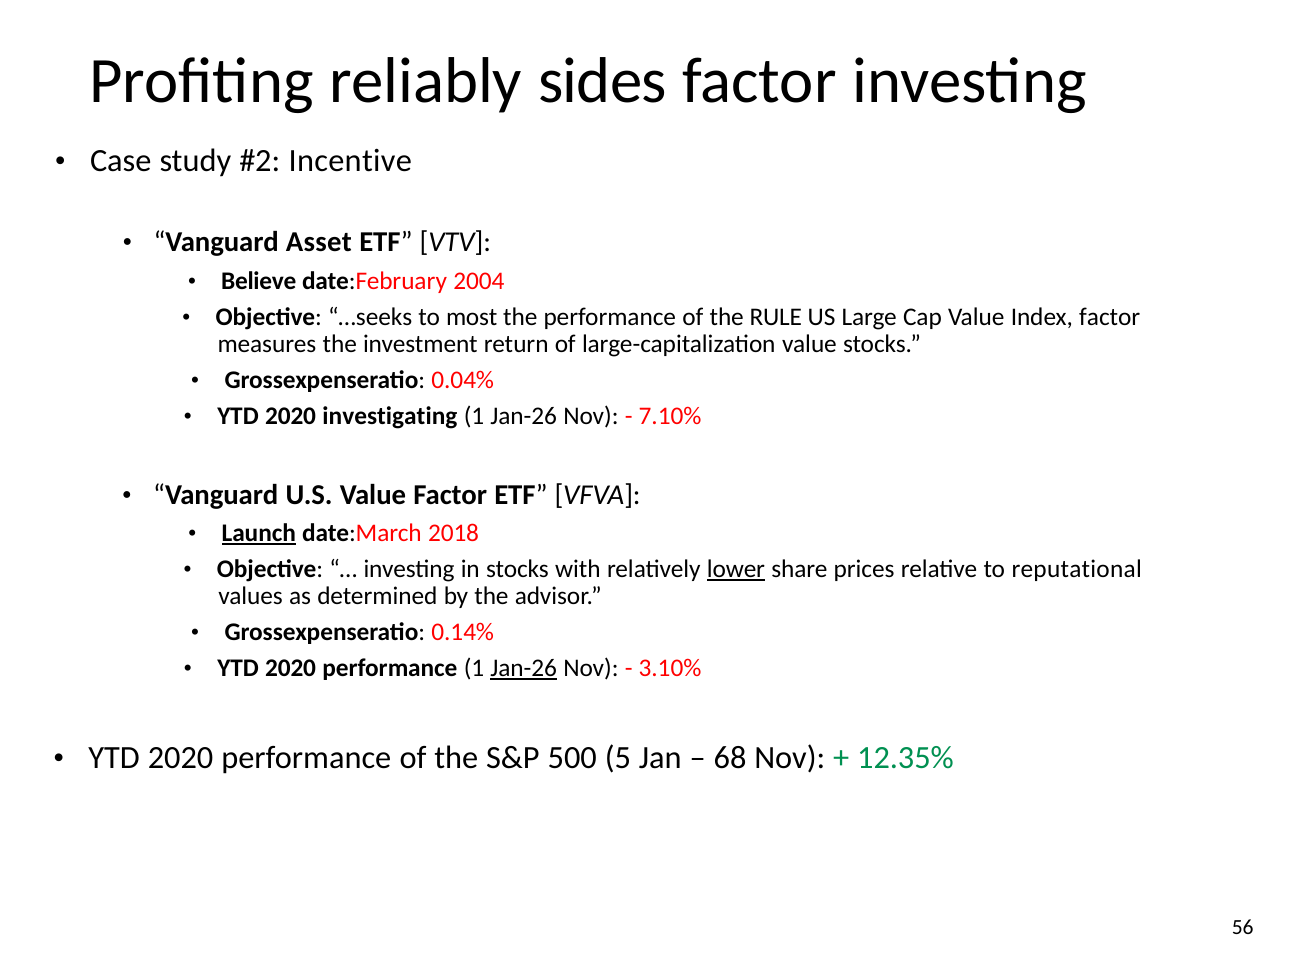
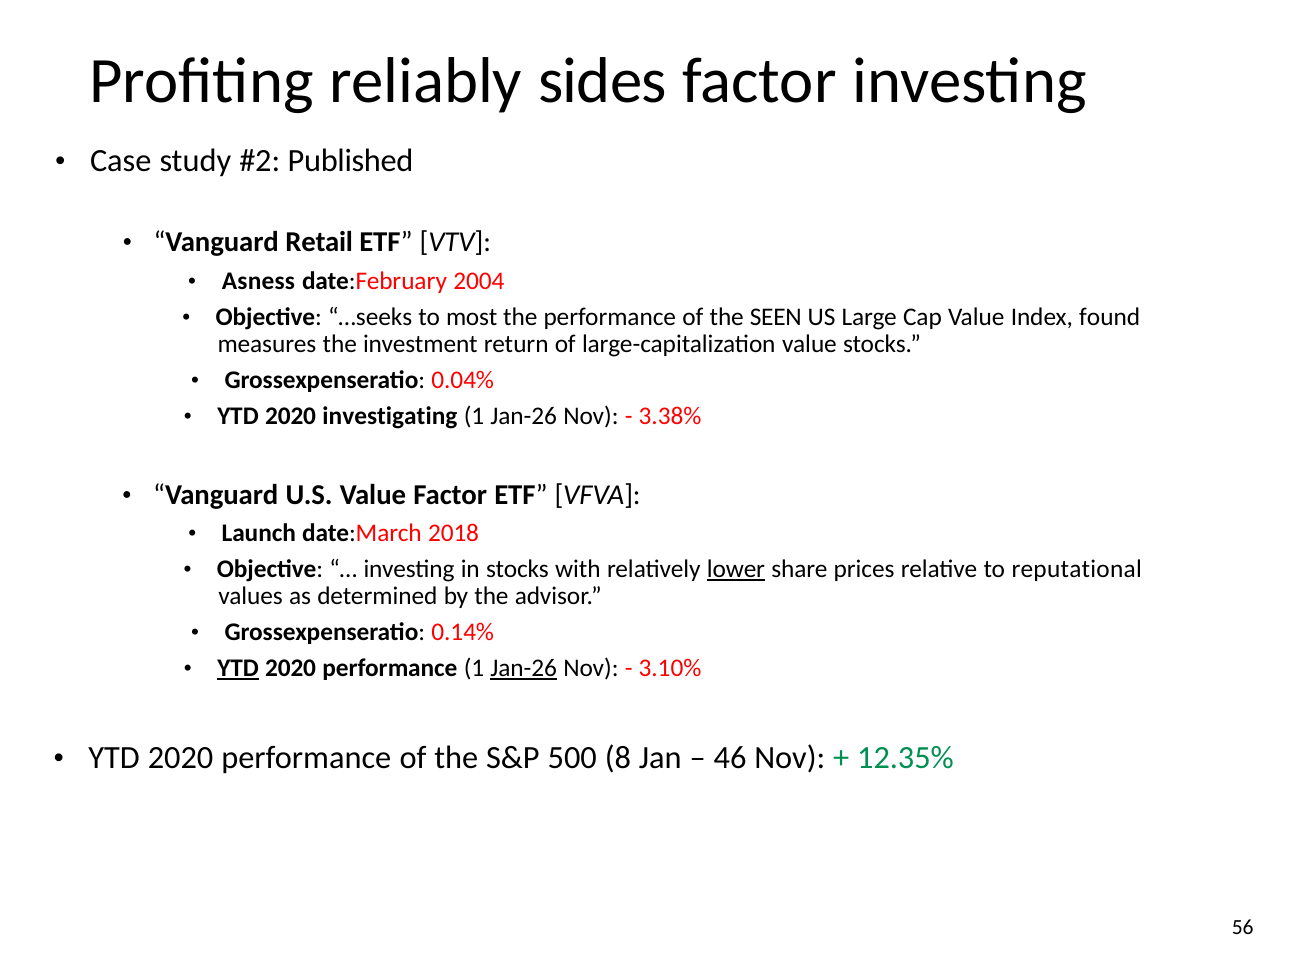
Incentive: Incentive -> Published (351, 161)
Asset: Asset -> Retail (319, 242)
Believe: Believe -> Asness (258, 282)
RULE: RULE -> SEEN (776, 318)
Index factor: factor -> found (1110, 318)
7.10%: 7.10% -> 3.38% (670, 416)
Launch underline: present -> none (259, 533)
YTD underline: none -> present (238, 668)
5: 5 -> 8 (618, 758)
68: 68 -> 46 (730, 758)
